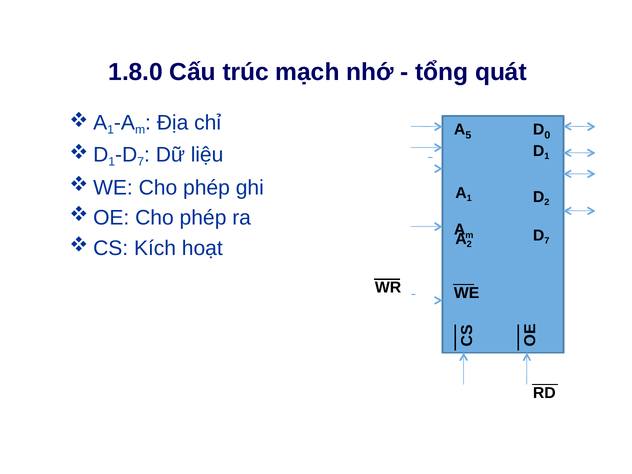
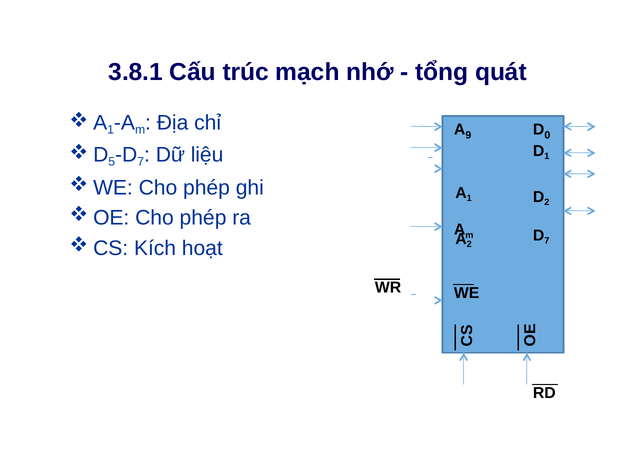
1.8.0: 1.8.0 -> 3.8.1 (136, 72)
5: 5 -> 9 (468, 135)
1: 1 -> 5 (112, 162)
